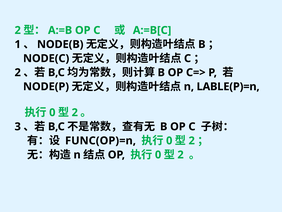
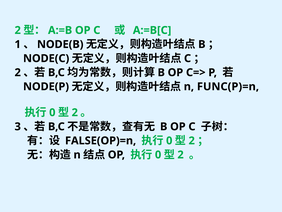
LABLE(P)=n: LABLE(P)=n -> FUNC(P)=n (228, 86)
FUNC(OP)=n: FUNC(OP)=n -> FALSE(OP)=n (101, 140)
